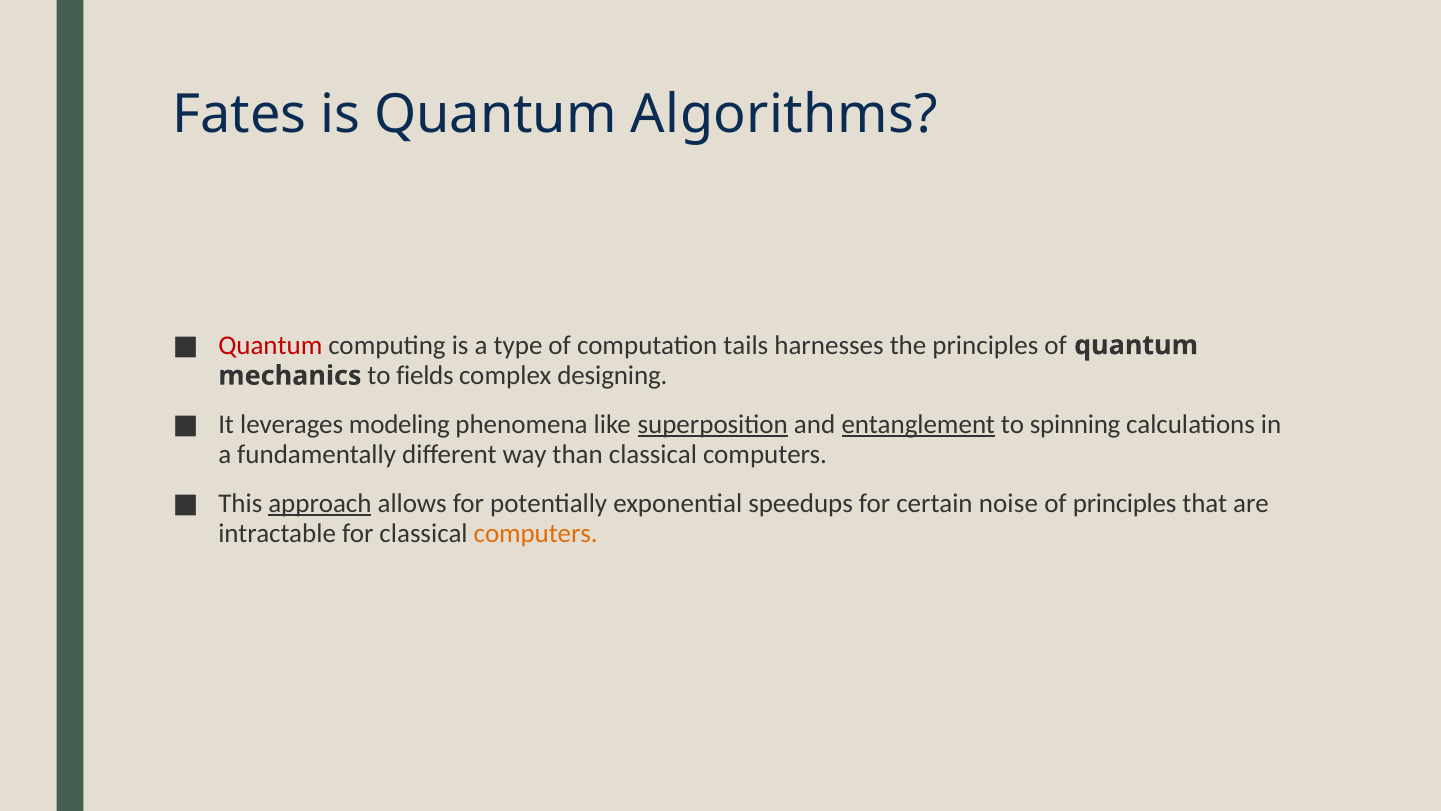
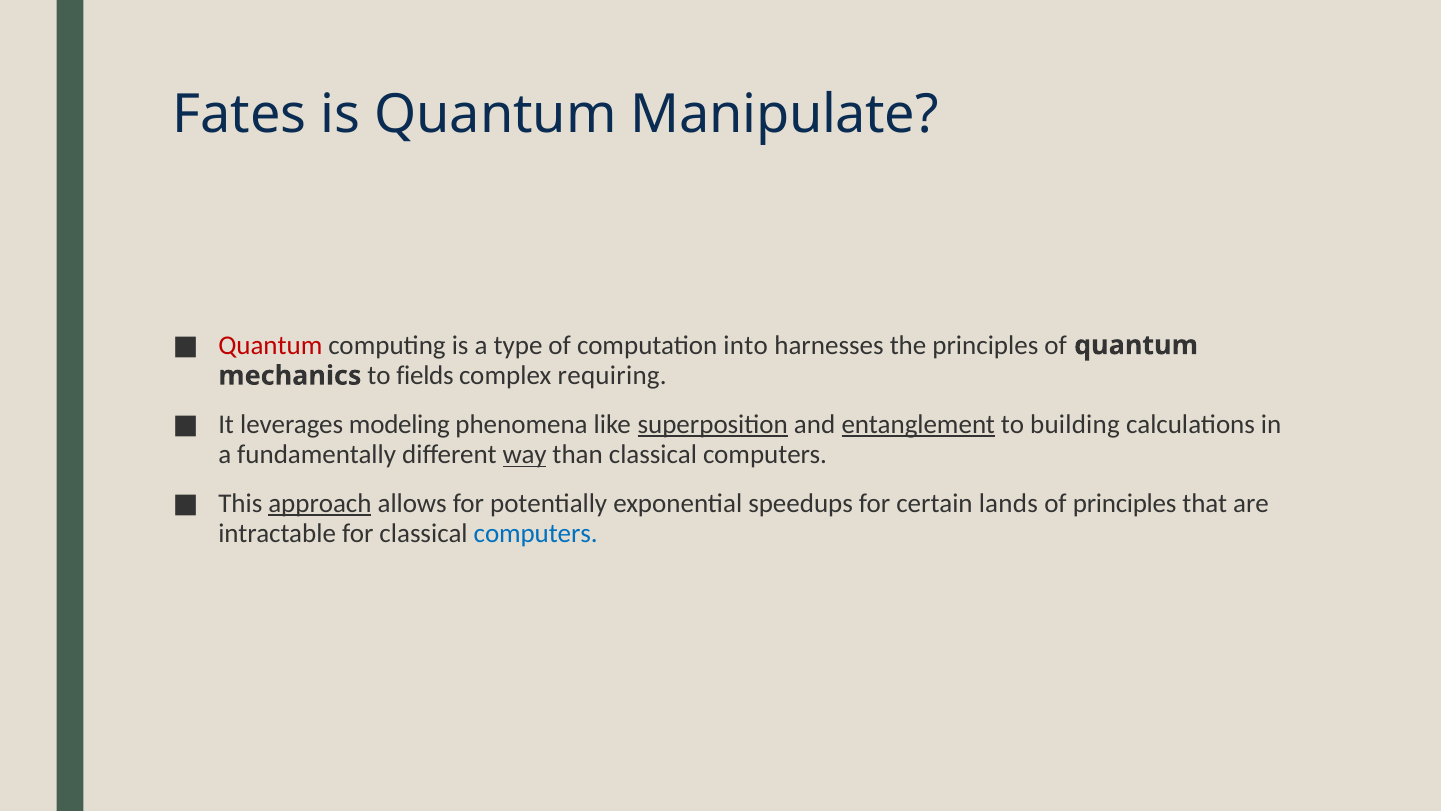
Algorithms: Algorithms -> Manipulate (785, 115)
tails: tails -> into (746, 345)
designing: designing -> requiring (612, 376)
spinning: spinning -> building (1075, 424)
way underline: none -> present (525, 455)
noise: noise -> lands (1008, 503)
computers colour: orange -> blue (536, 534)
